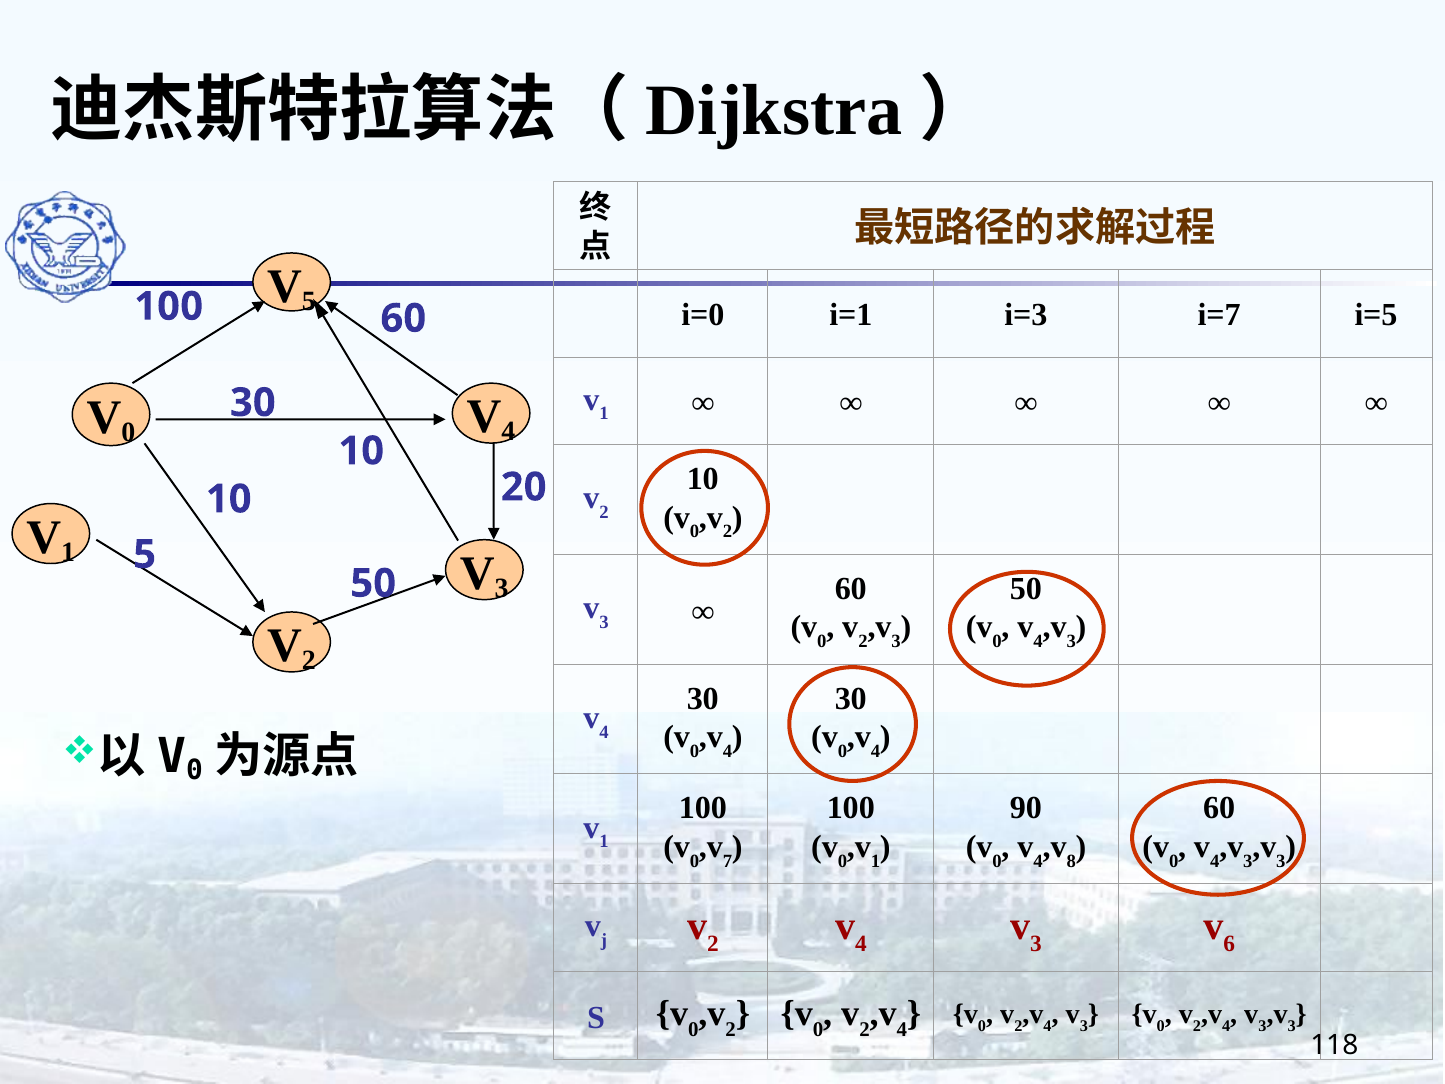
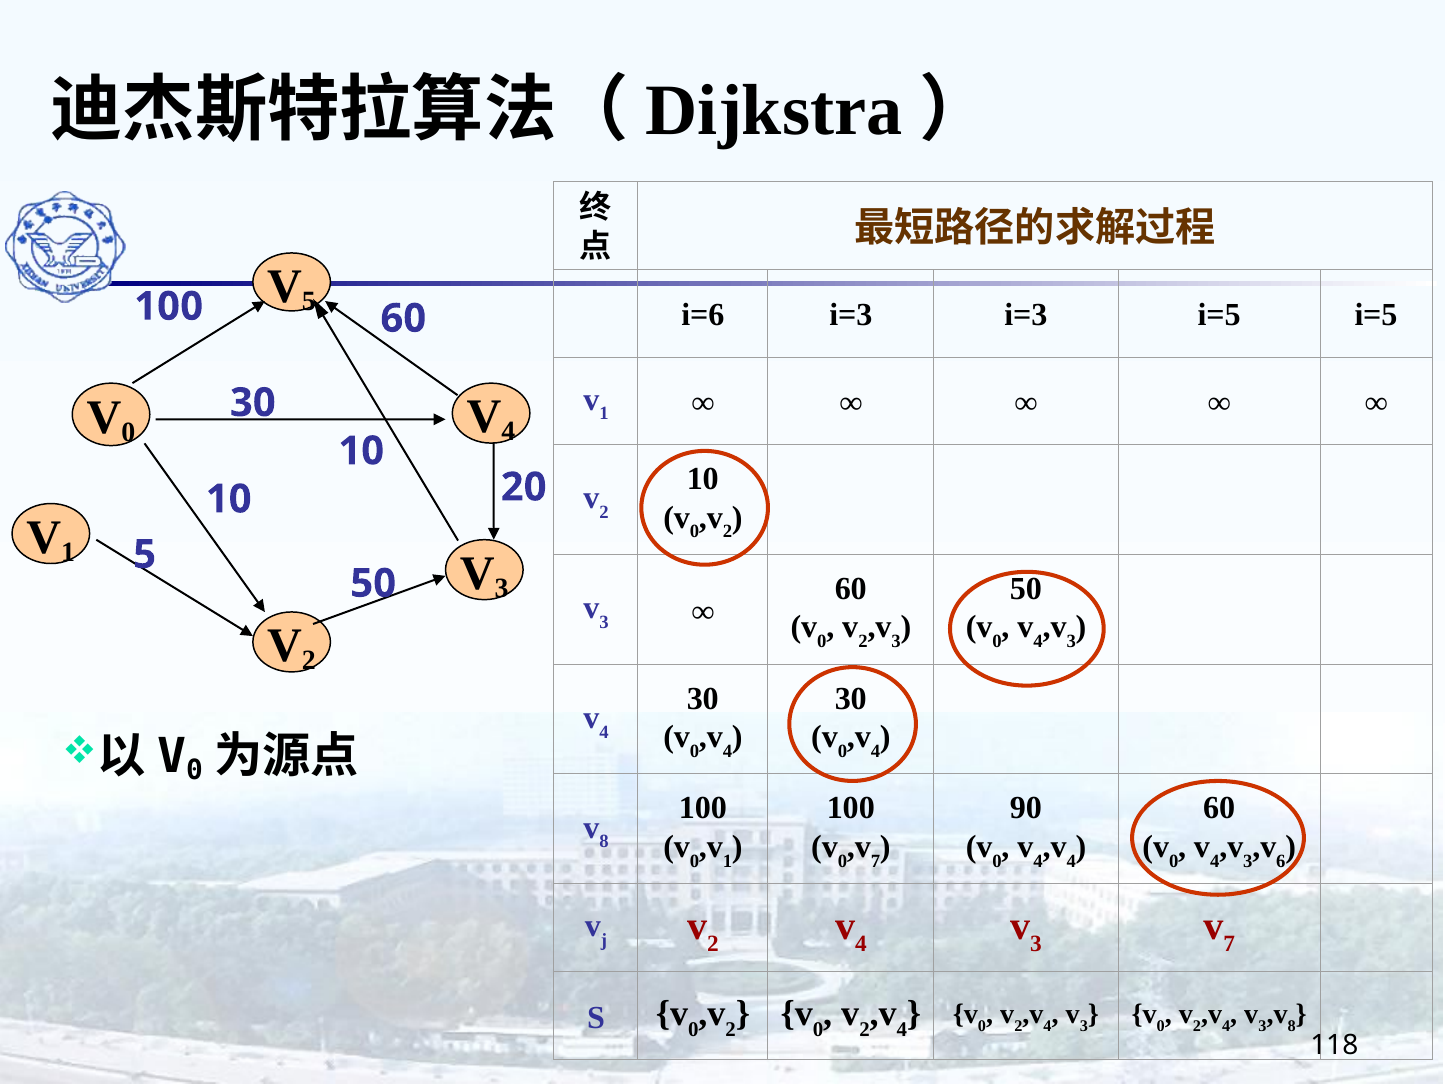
i=0: i=0 -> i=6 (703, 315)
i=1: i=1 -> i=3 (851, 315)
i=7: i=7 -> i=5 (1219, 315)
1: 1 -> 8 (604, 841)
7: 7 -> 1 (727, 861)
1: 1 -> 7 (875, 861)
8: 8 -> 4 (1071, 861)
3: 3 -> 6 (1281, 861)
6: 6 -> 7 (1229, 943)
3: 3 -> 8 (1292, 1026)
